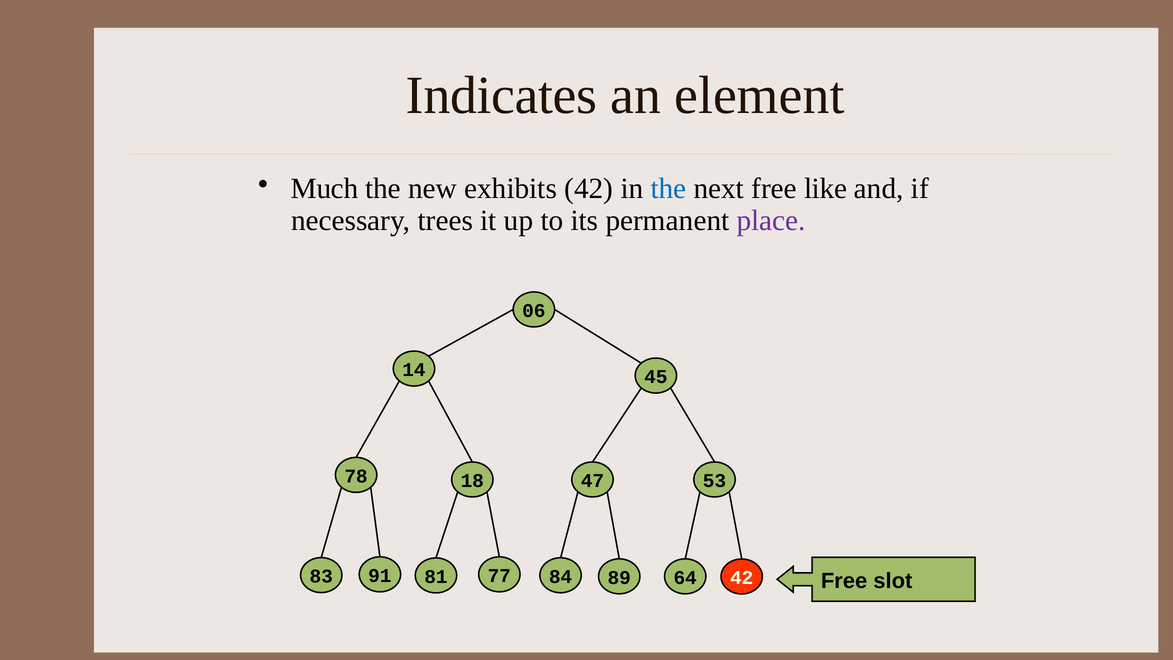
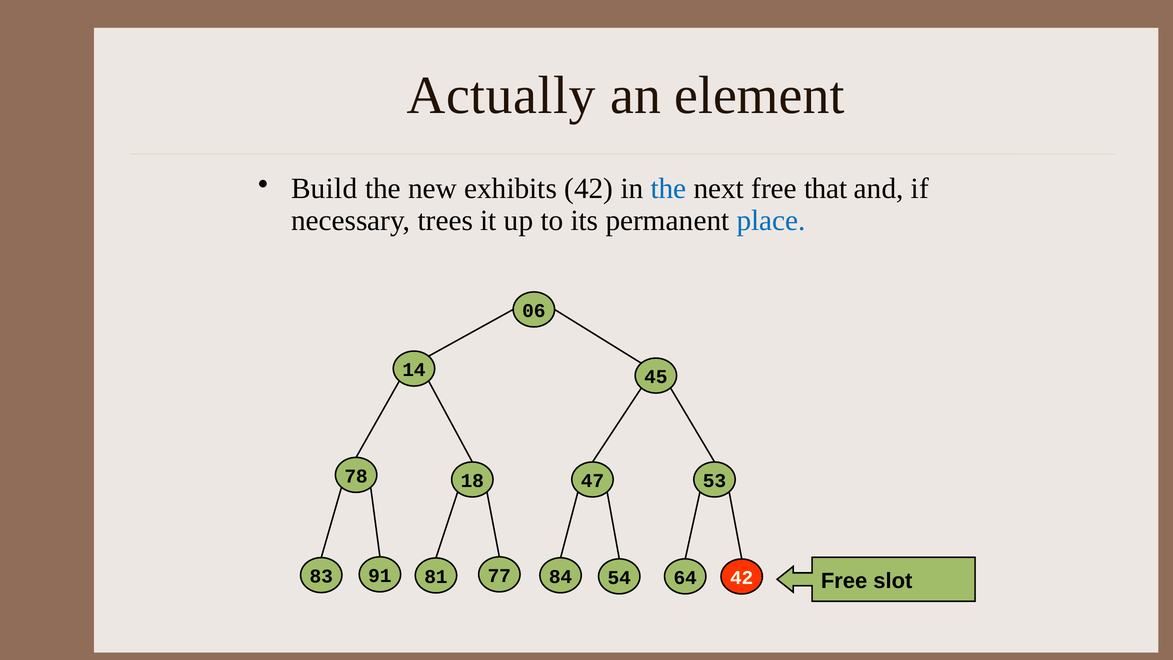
Indicates: Indicates -> Actually (501, 95)
Much: Much -> Build (324, 189)
like: like -> that (826, 189)
place colour: purple -> blue (771, 220)
89: 89 -> 54 (619, 578)
